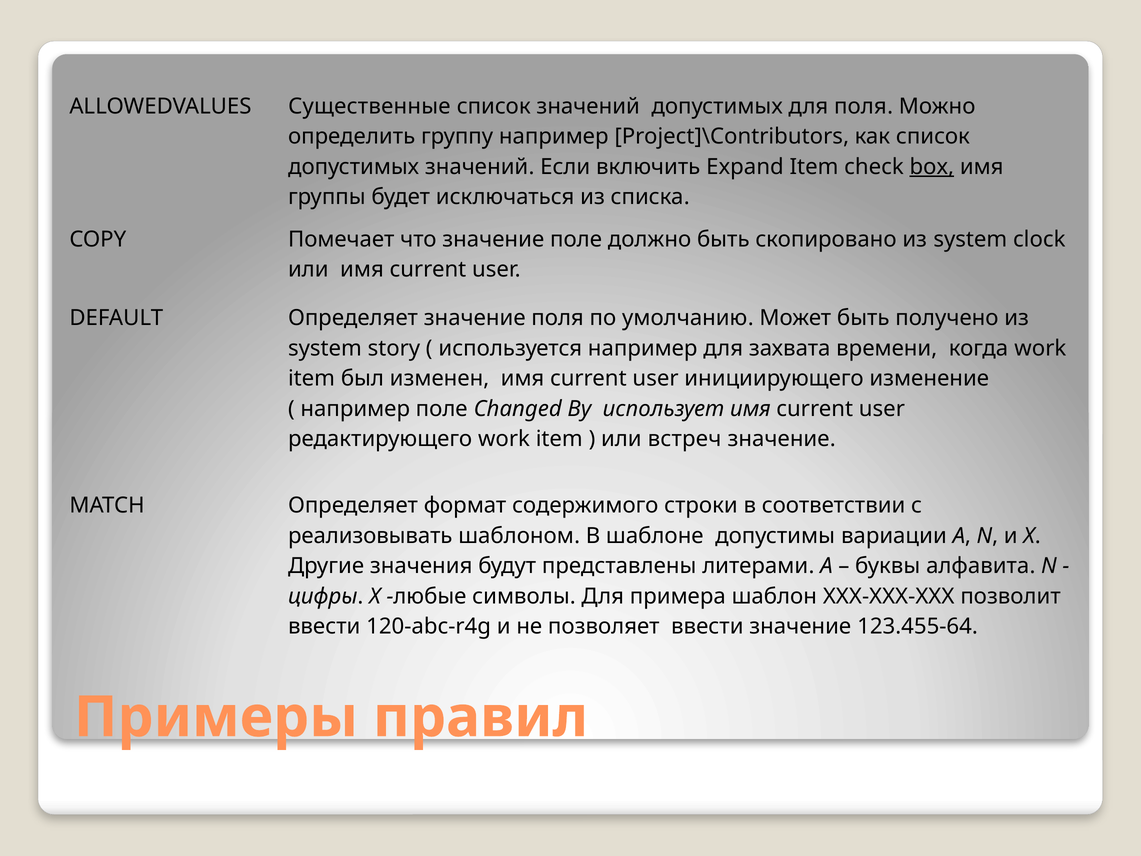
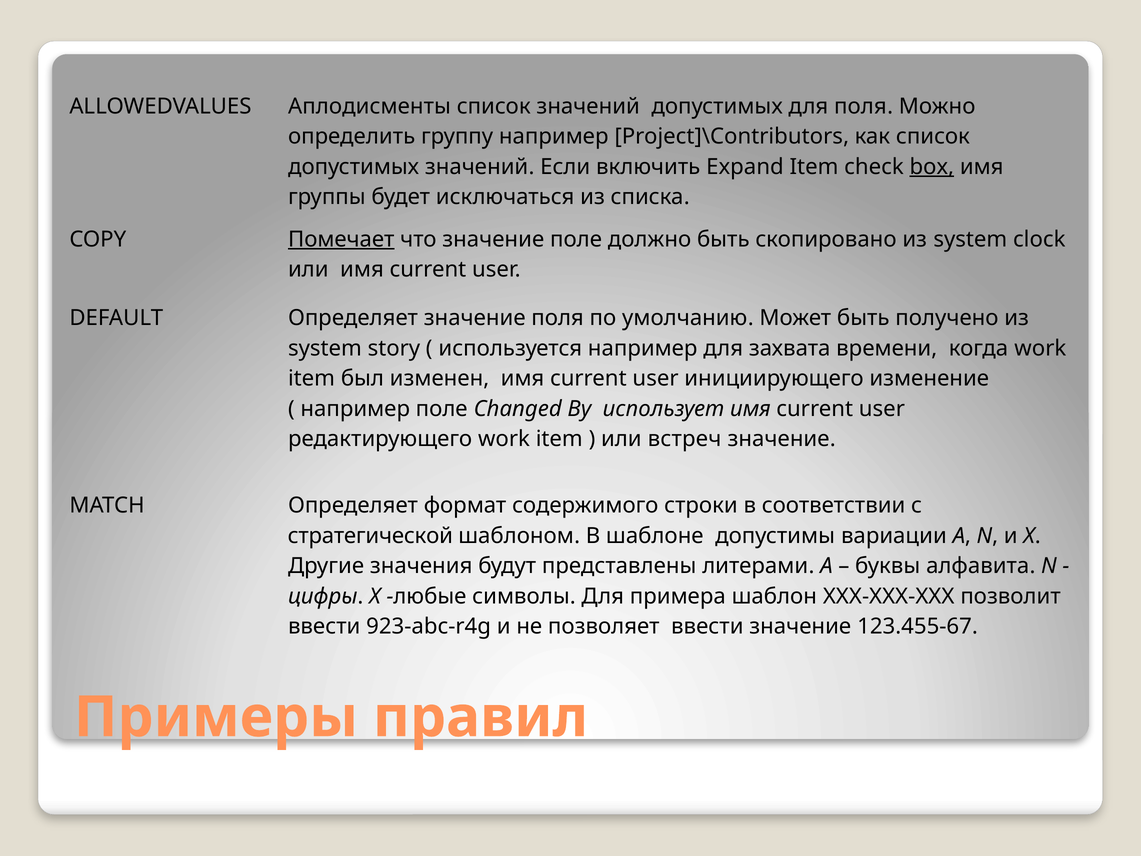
Существенные: Существенные -> Аплодисменты (369, 106)
Помечает underline: none -> present (341, 239)
реализовывать: реализовывать -> стратегической (370, 536)
120-abc-r4g: 120-abc-r4g -> 923-abc-r4g (429, 626)
123.455-64: 123.455-64 -> 123.455-67 (918, 626)
